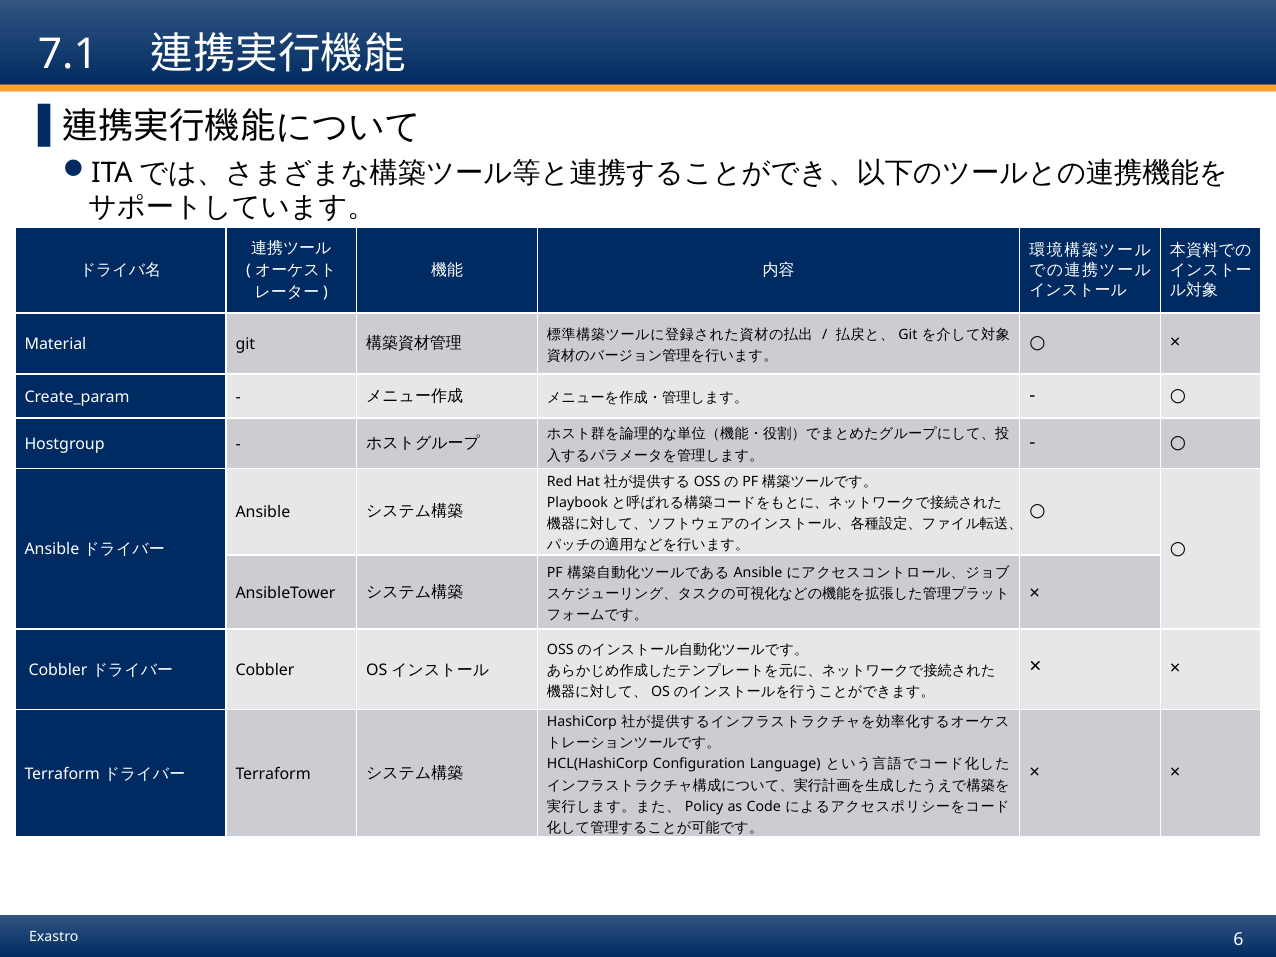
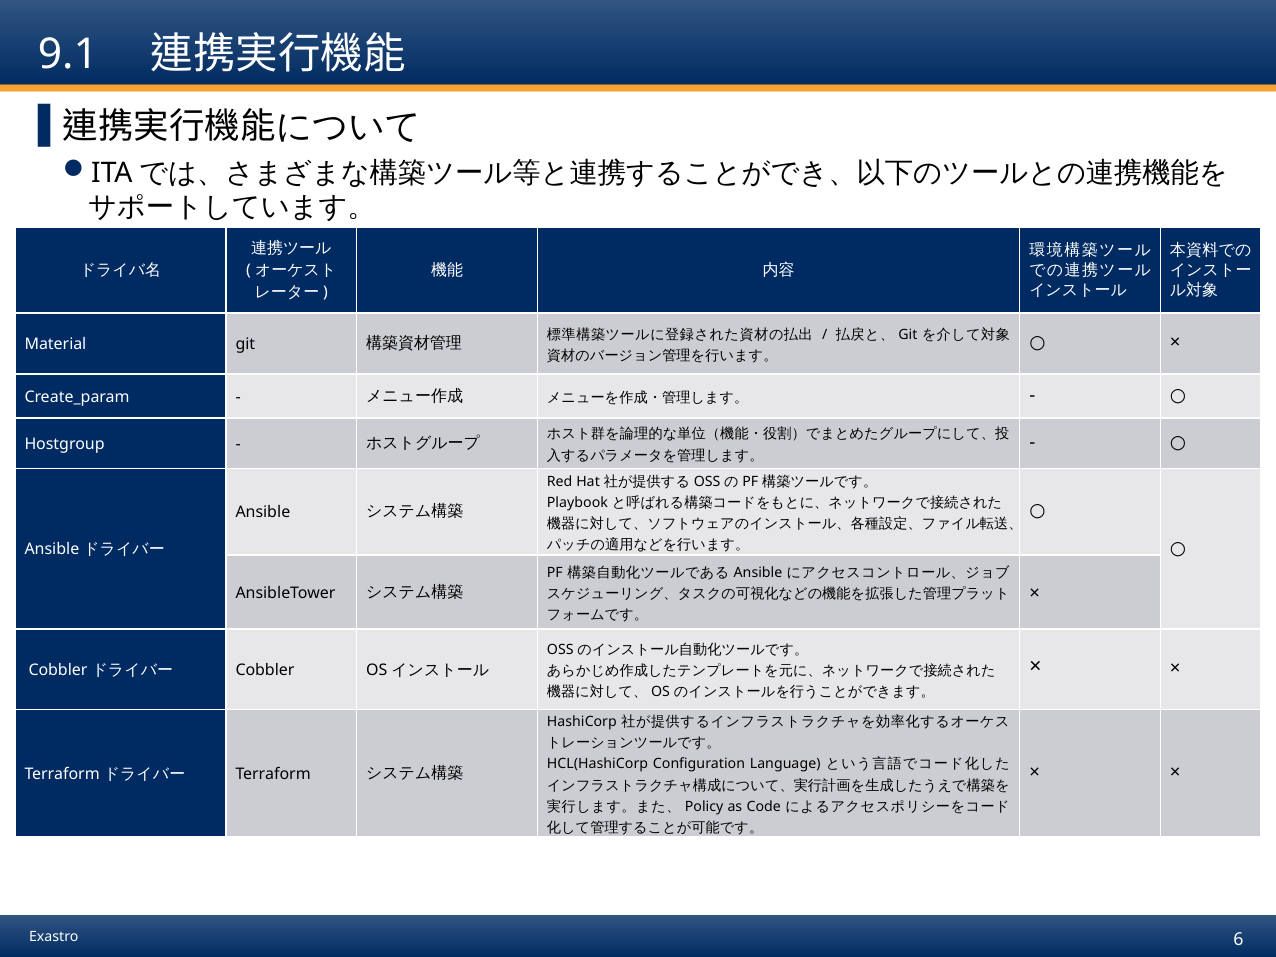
7.1: 7.1 -> 9.1 (68, 54)
